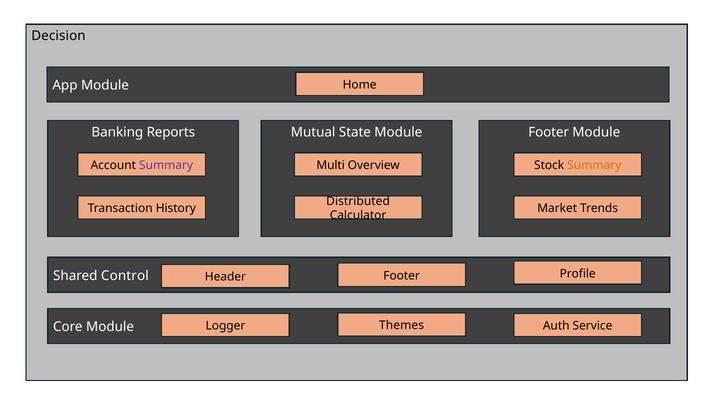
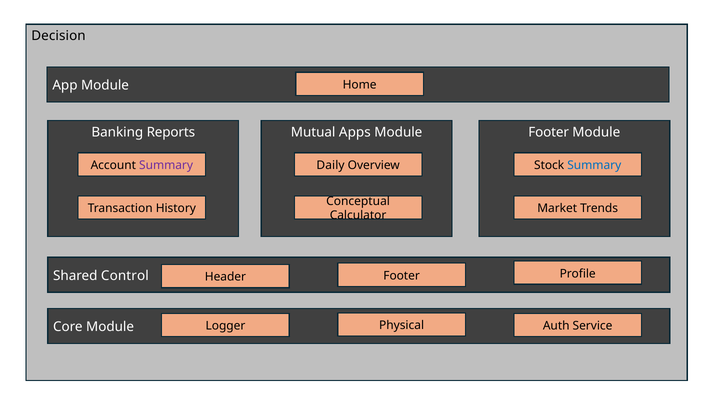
State: State -> Apps (355, 132)
Multi: Multi -> Daily (330, 165)
Summary colour: orange -> blue (594, 165)
Distributed: Distributed -> Conceptual (358, 201)
Themes: Themes -> Physical (402, 325)
